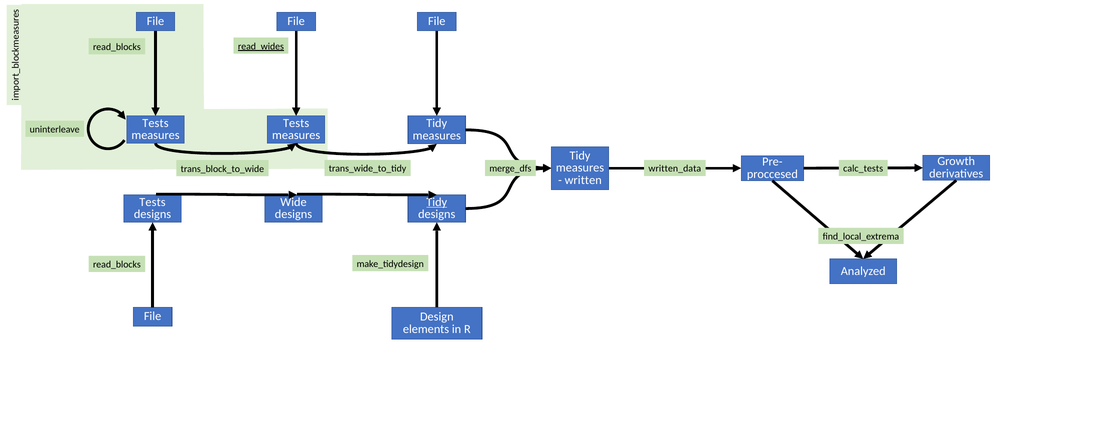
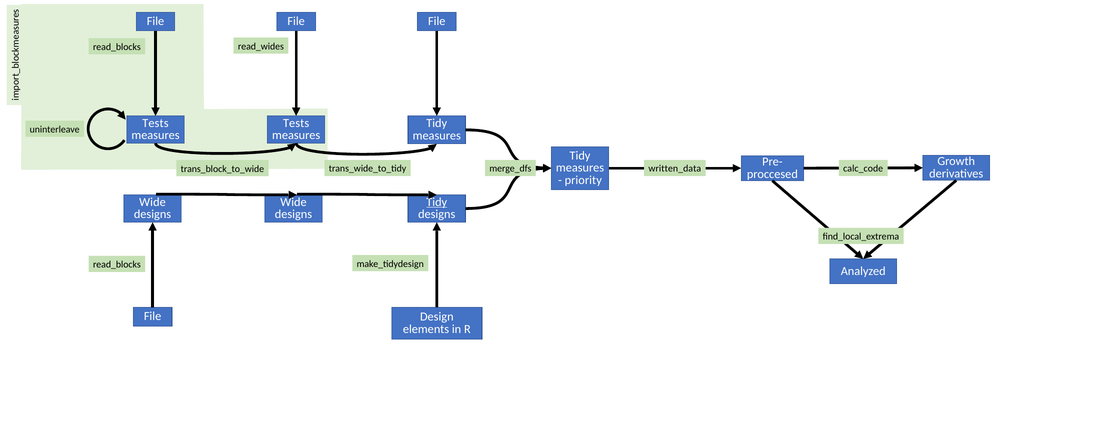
read_wides underline: present -> none (261, 46)
calc_tests: calc_tests -> calc_code (863, 169)
written: written -> priority (583, 180)
Tests: Tests -> Wide (153, 202)
